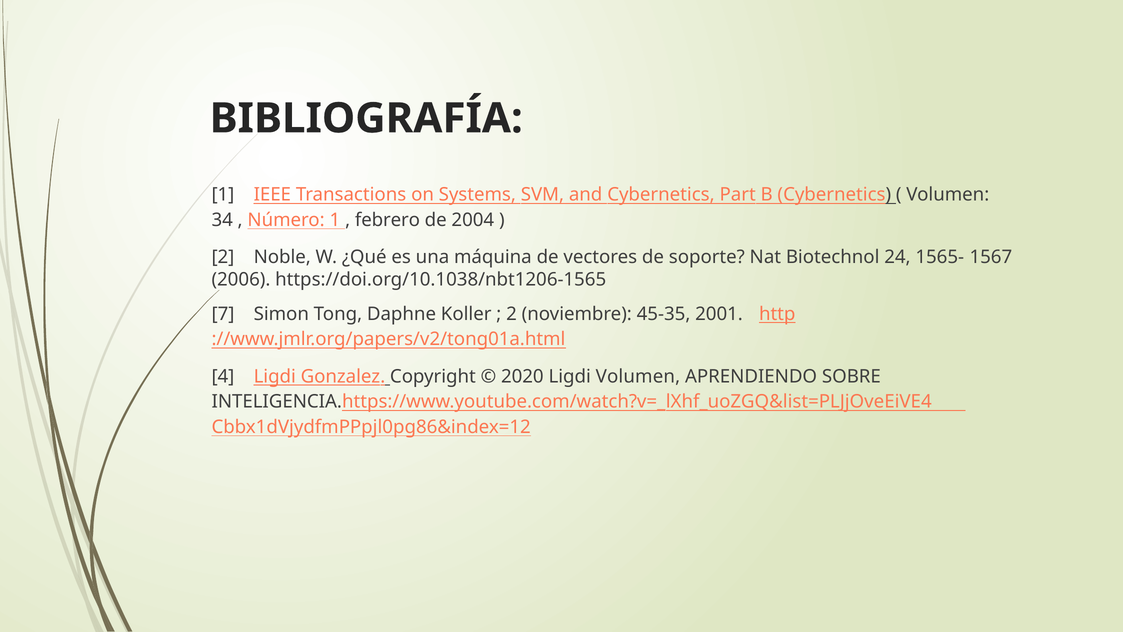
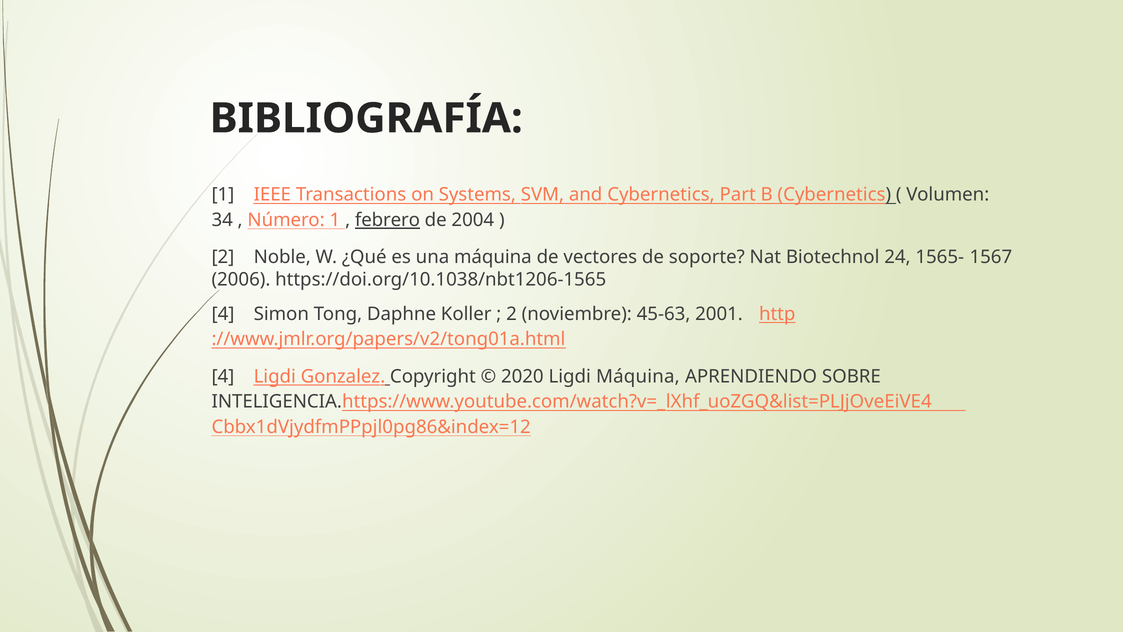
febrero underline: none -> present (387, 220)
7: 7 -> 4 (223, 314)
45-35: 45-35 -> 45-63 (664, 314)
Ligdi Volumen: Volumen -> Máquina (638, 376)
